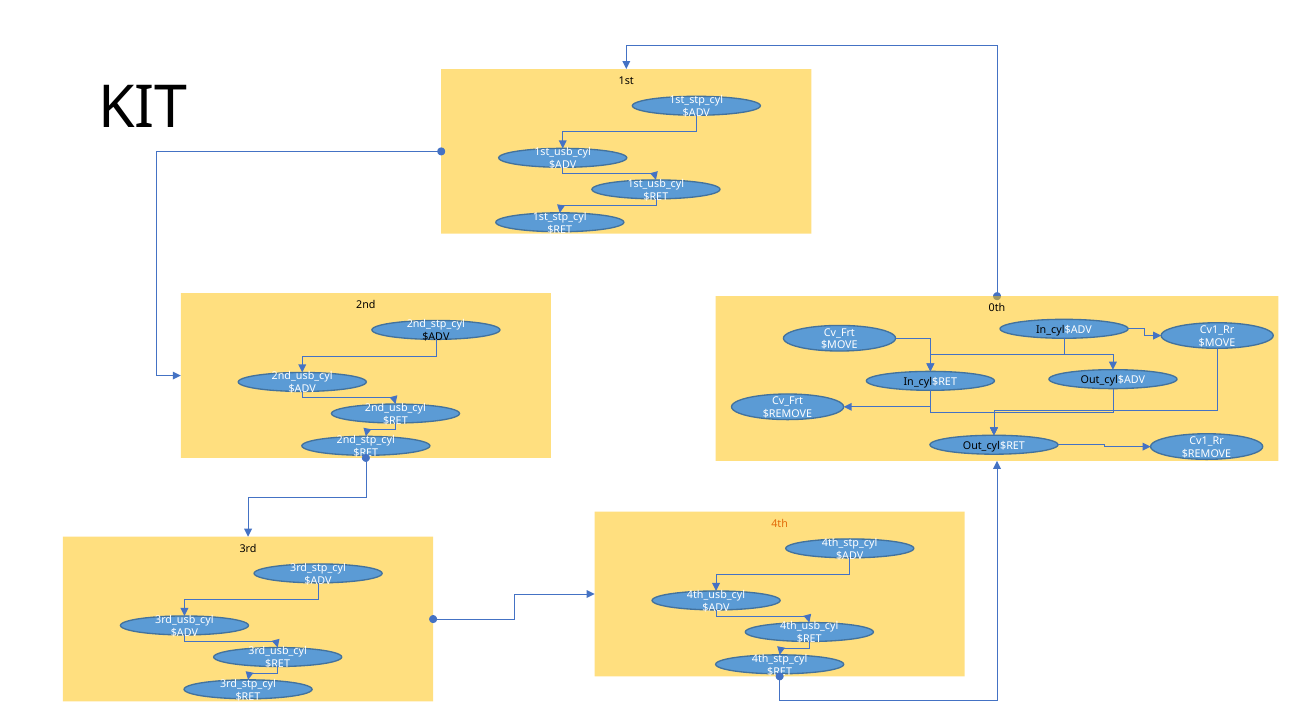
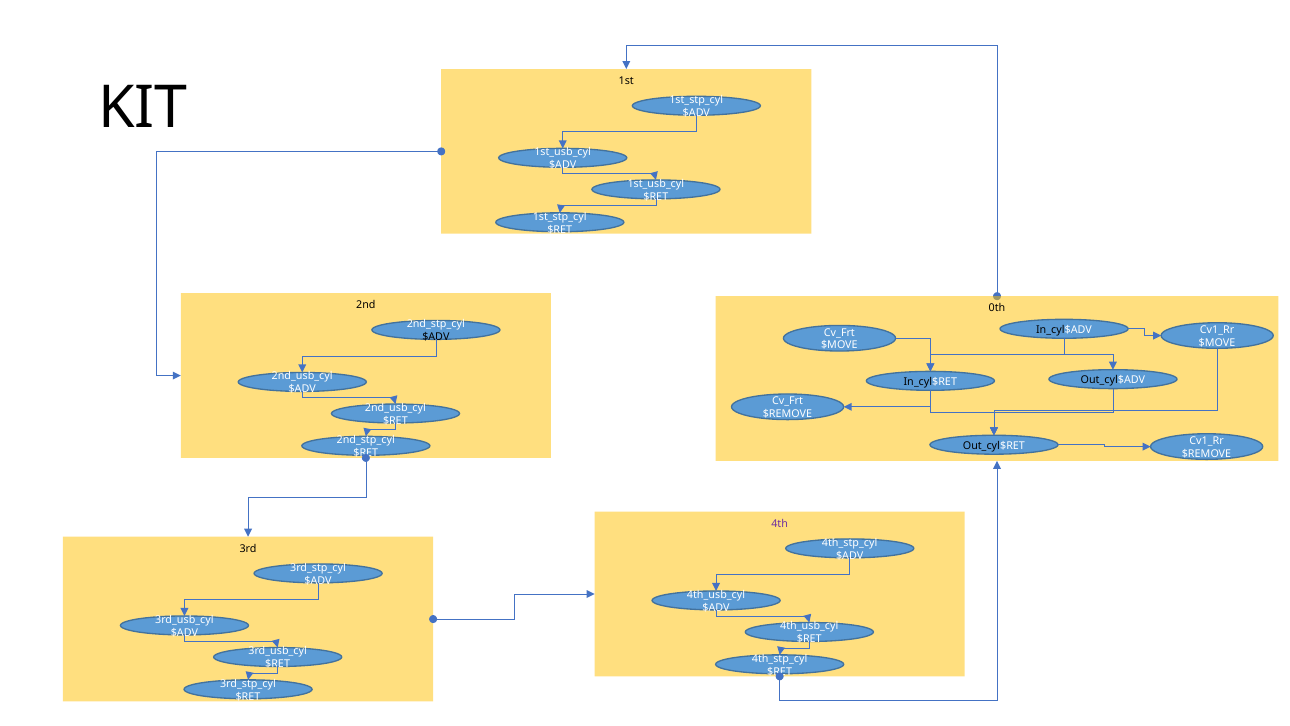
4th colour: orange -> purple (780, 523)
